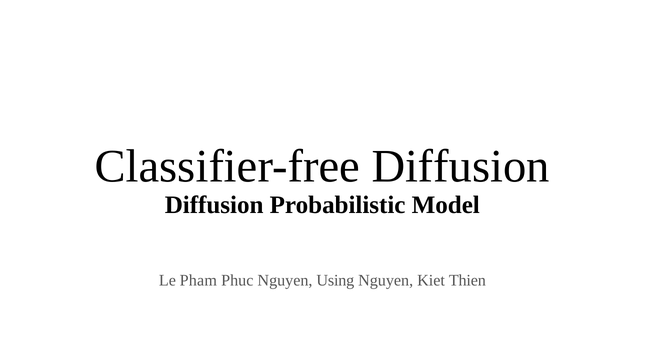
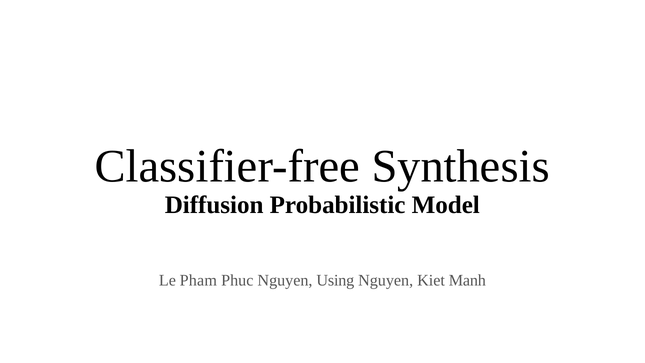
Classifier-free Diffusion: Diffusion -> Synthesis (461, 166)
Thien: Thien -> Manh (467, 280)
